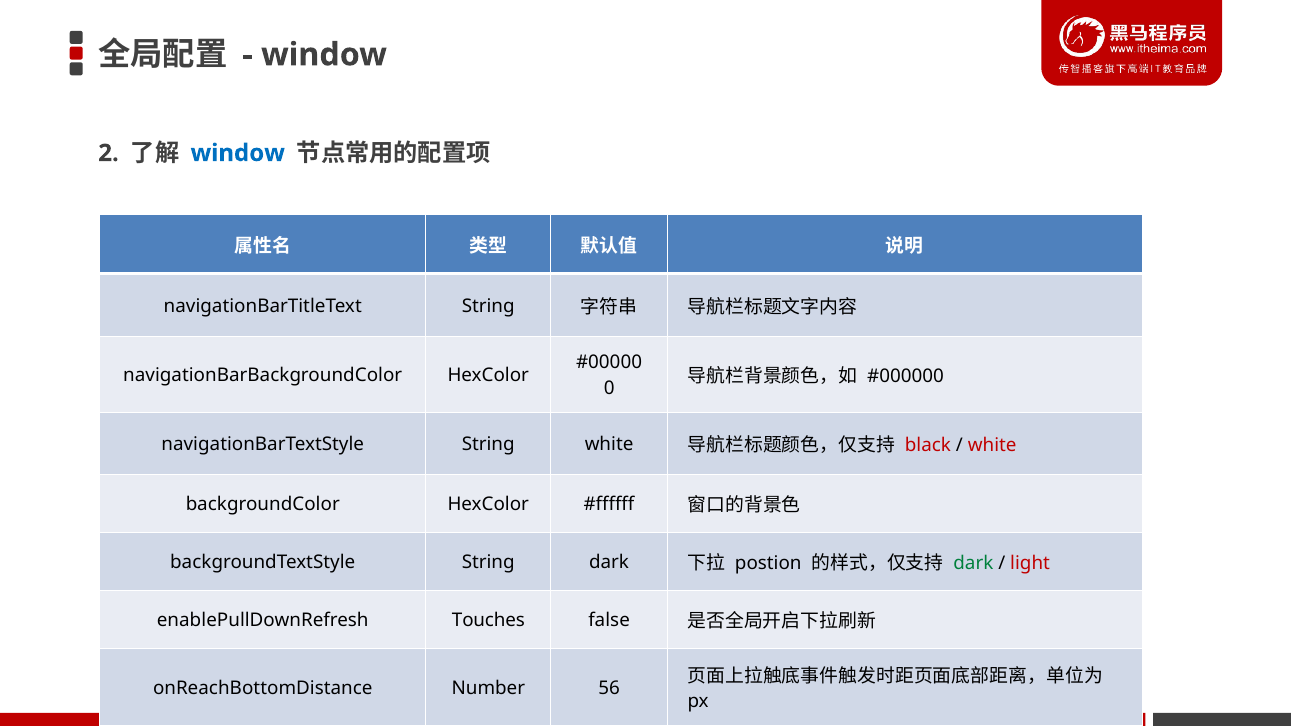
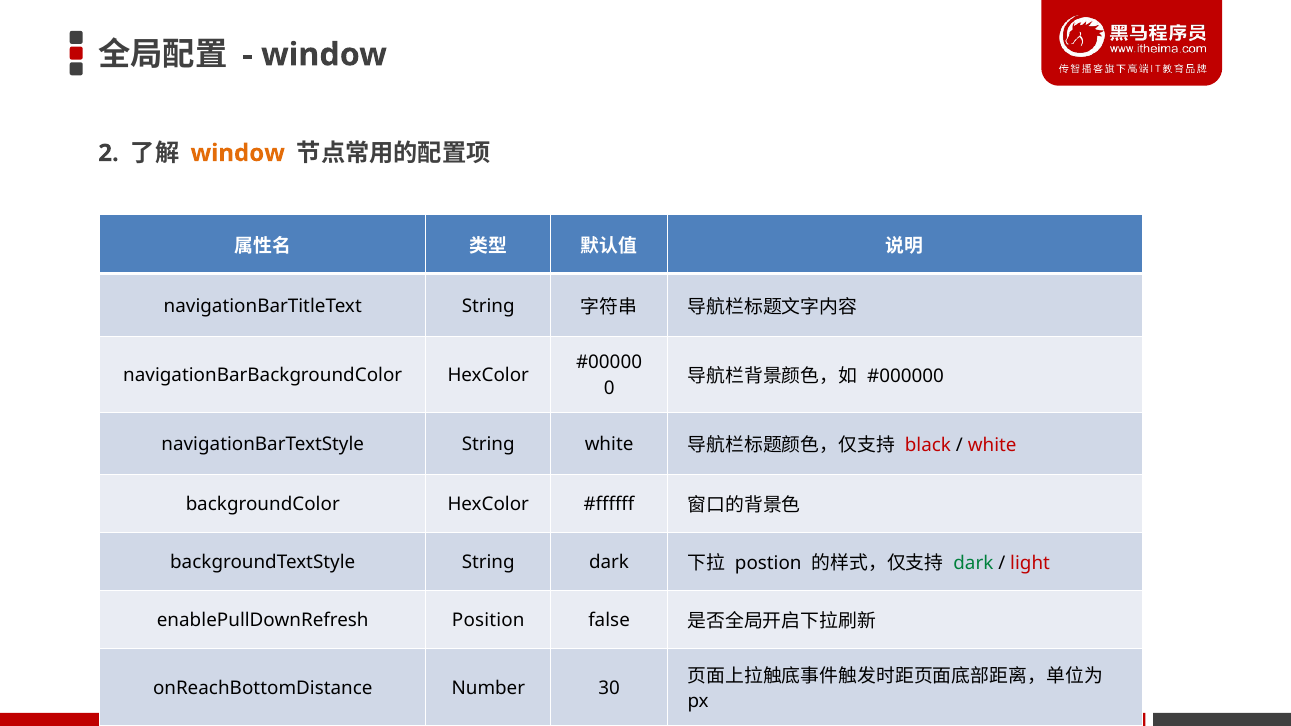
window colour: blue -> orange (238, 153)
Touches: Touches -> Position (488, 621)
56: 56 -> 30 (609, 688)
